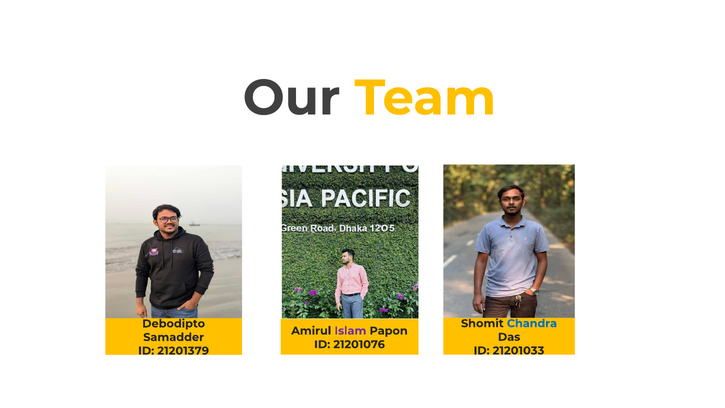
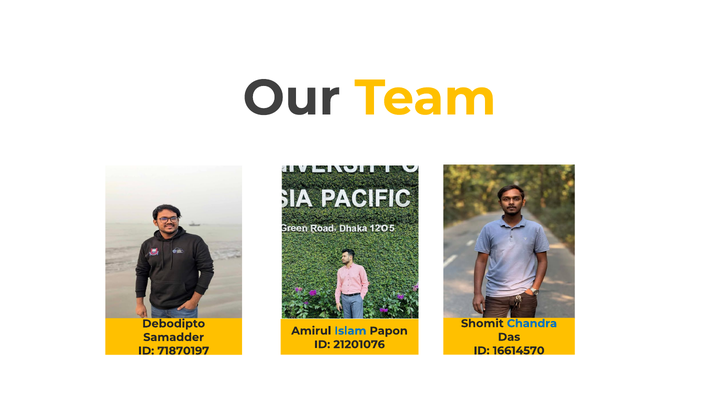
Islam colour: purple -> blue (350, 331)
21201033: 21201033 -> 16614570 (519, 350)
21201379: 21201379 -> 71870197 (183, 351)
